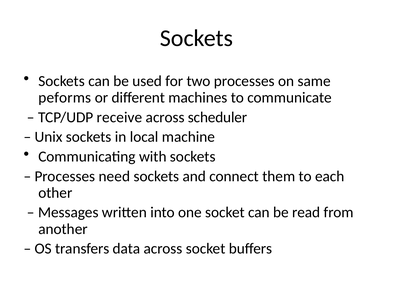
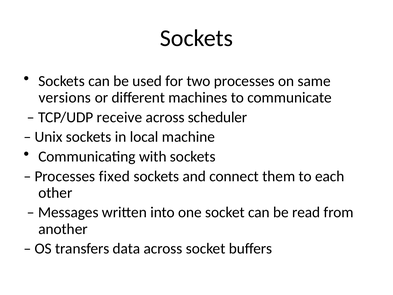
peforms: peforms -> versions (65, 97)
need: need -> fixed (114, 176)
